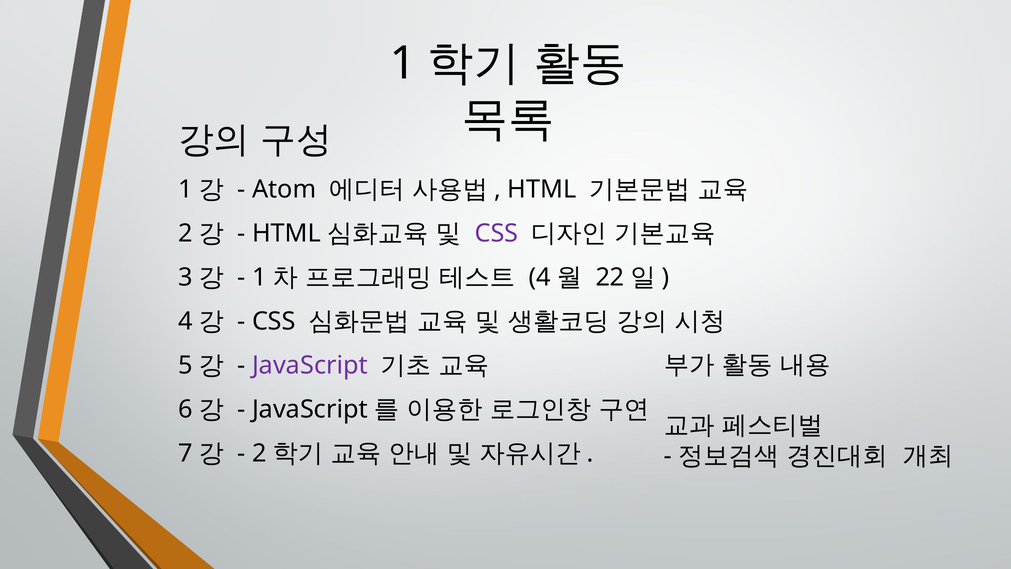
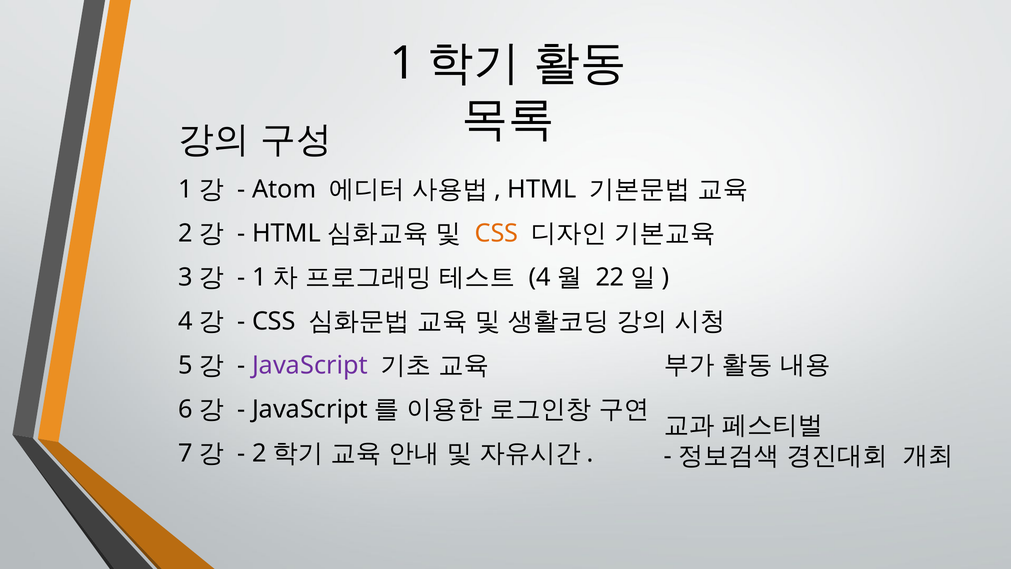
CSS colour: purple -> orange (496, 233)
